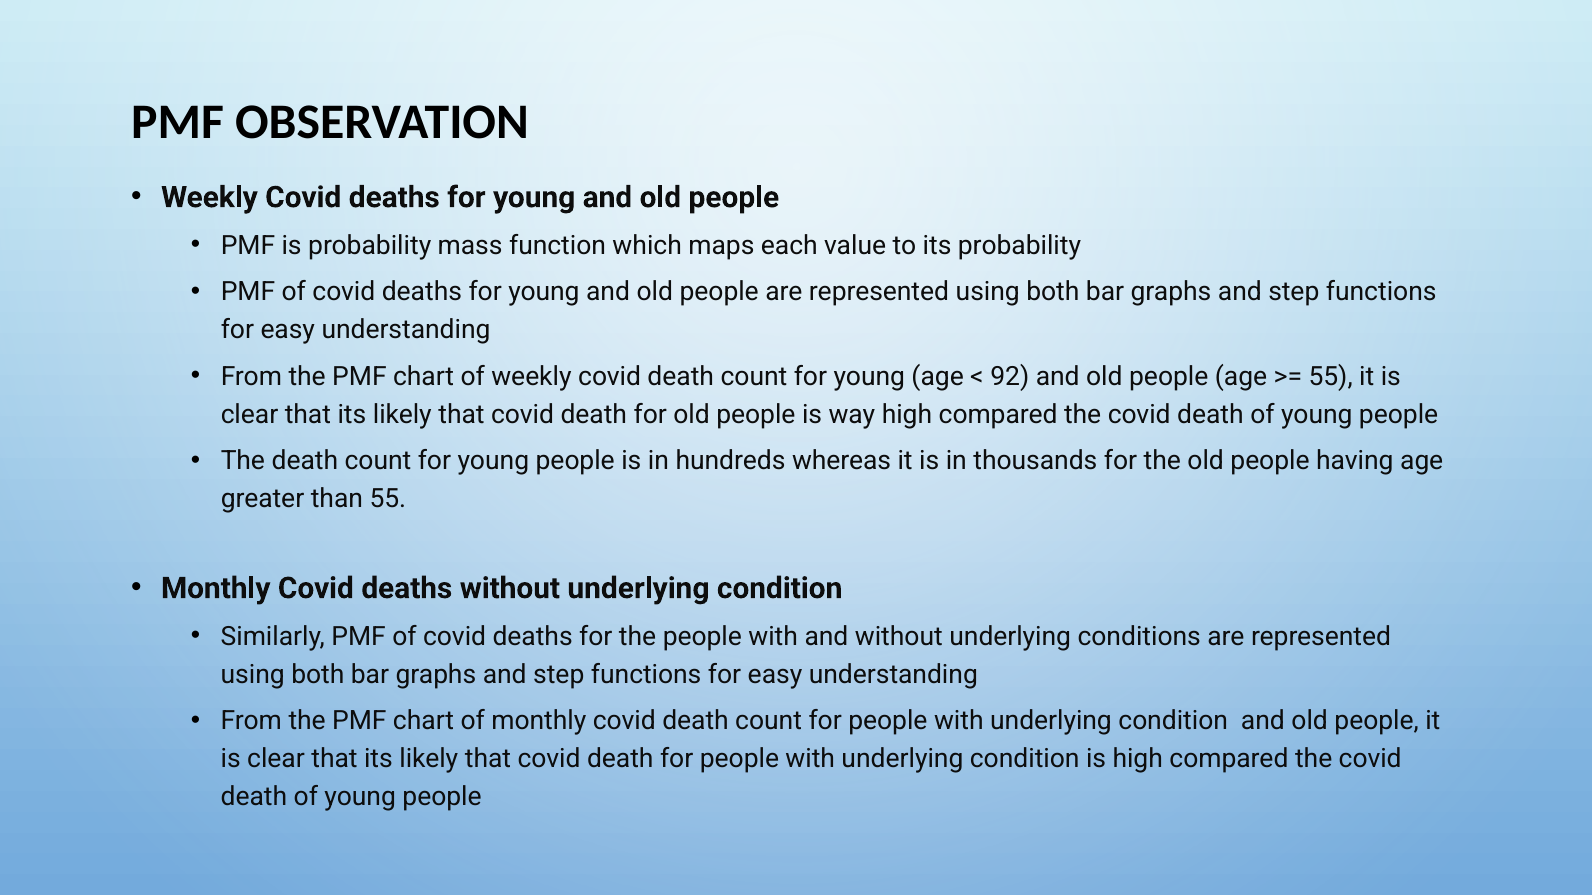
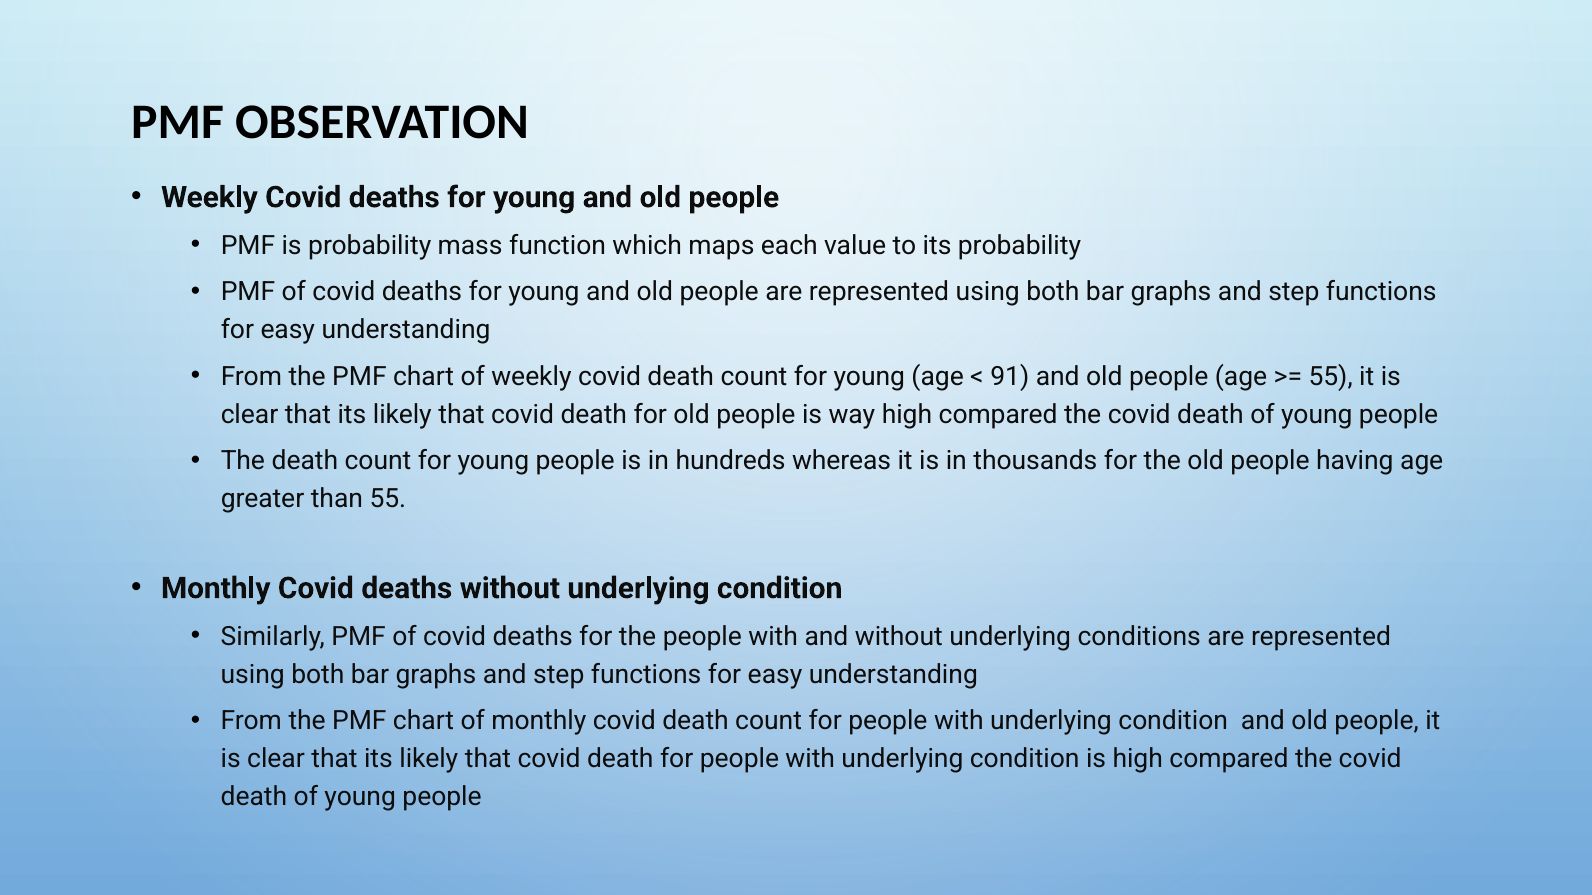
92: 92 -> 91 (1010, 377)
